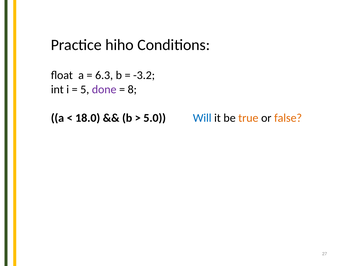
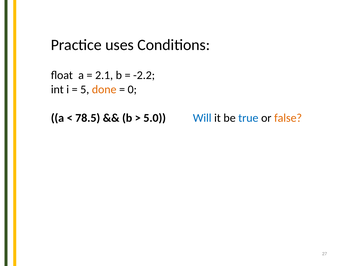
hiho: hiho -> uses (120, 45)
6.3: 6.3 -> 2.1 (104, 75)
-3.2: -3.2 -> -2.2 (144, 75)
done colour: purple -> orange (104, 90)
8: 8 -> 0 (132, 90)
18.0: 18.0 -> 78.5 (88, 118)
true colour: orange -> blue (248, 118)
